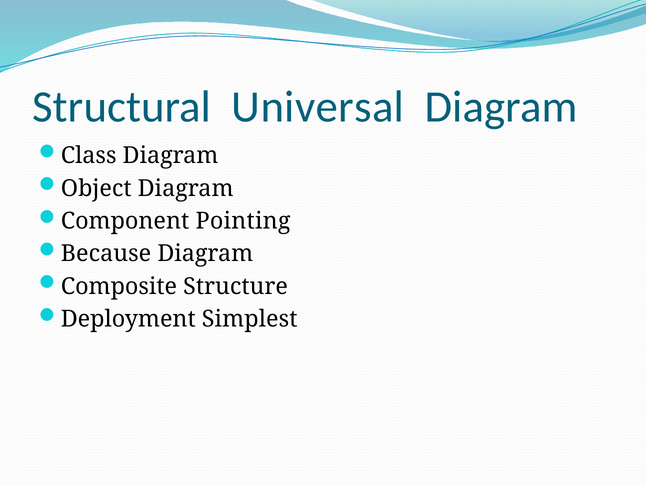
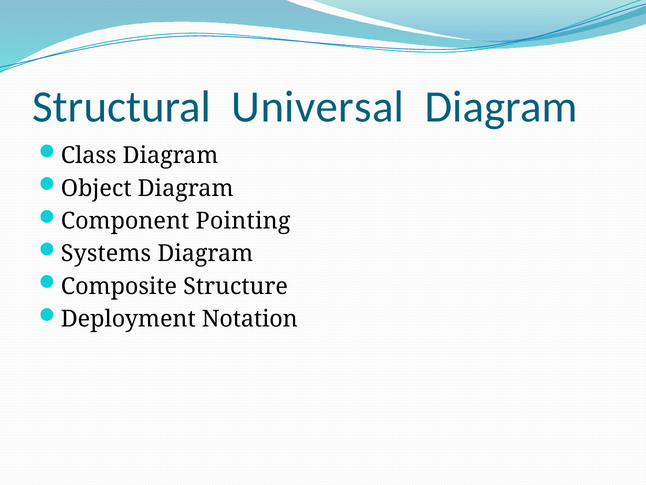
Because: Because -> Systems (106, 253)
Simplest: Simplest -> Notation (250, 319)
